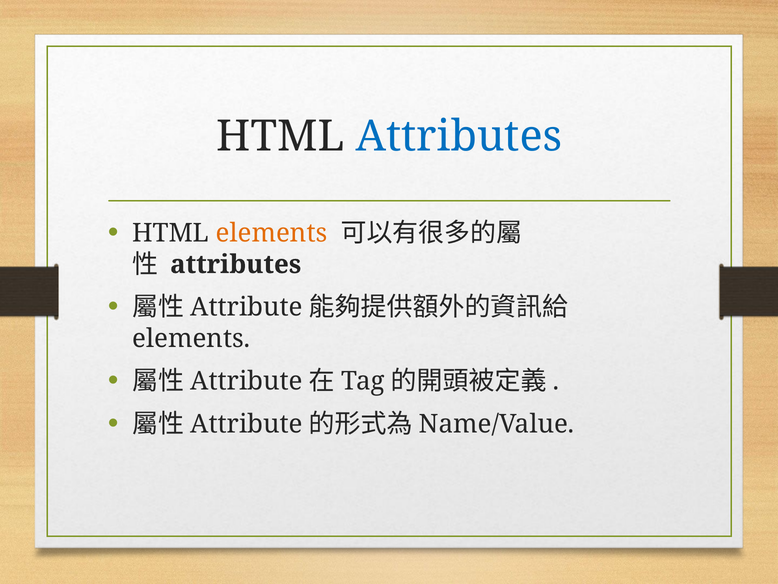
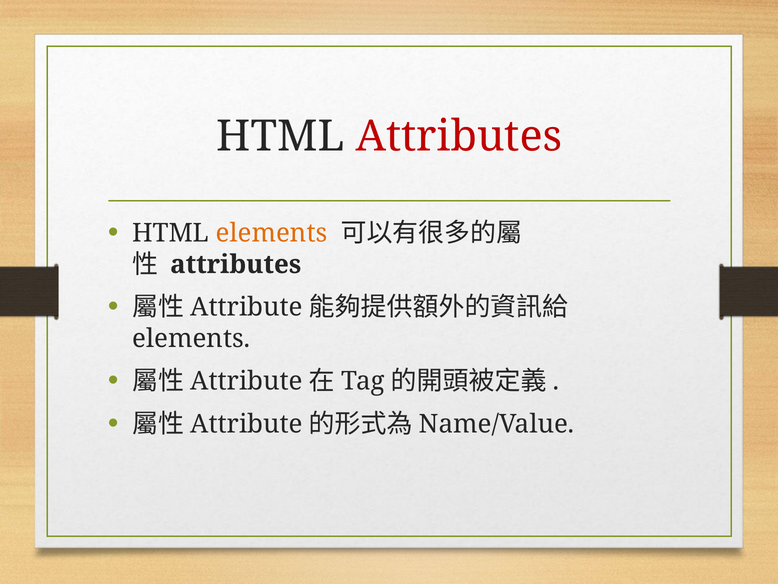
Attributes colour: blue -> red (459, 136)
